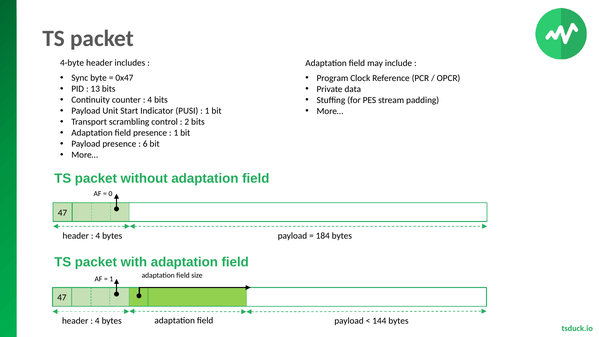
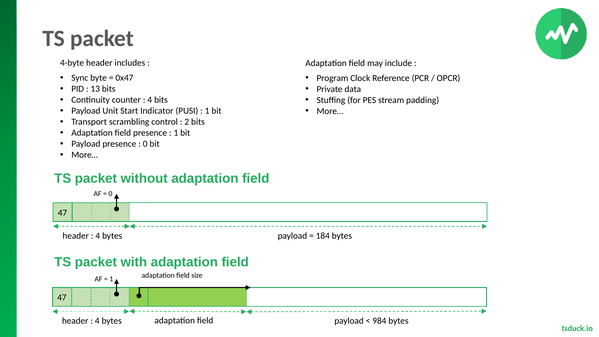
6: 6 -> 0 (145, 144)
144: 144 -> 984 (379, 321)
